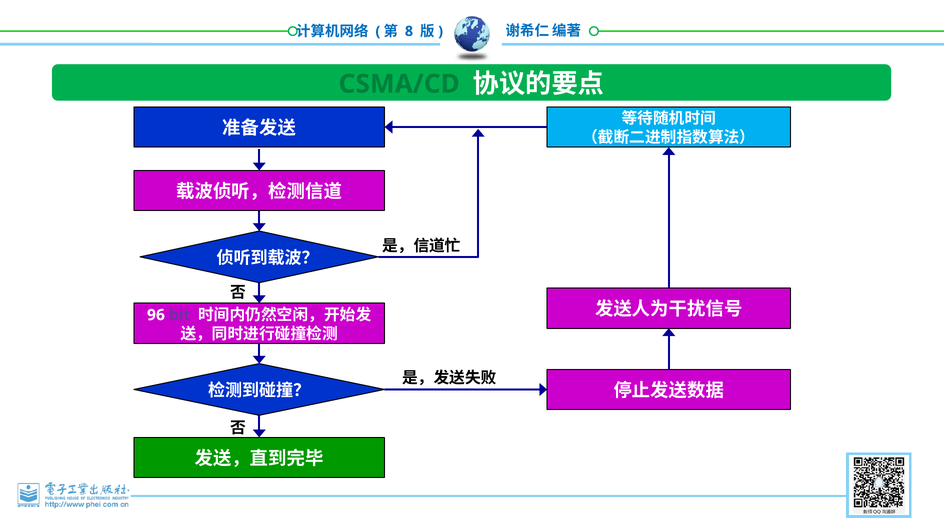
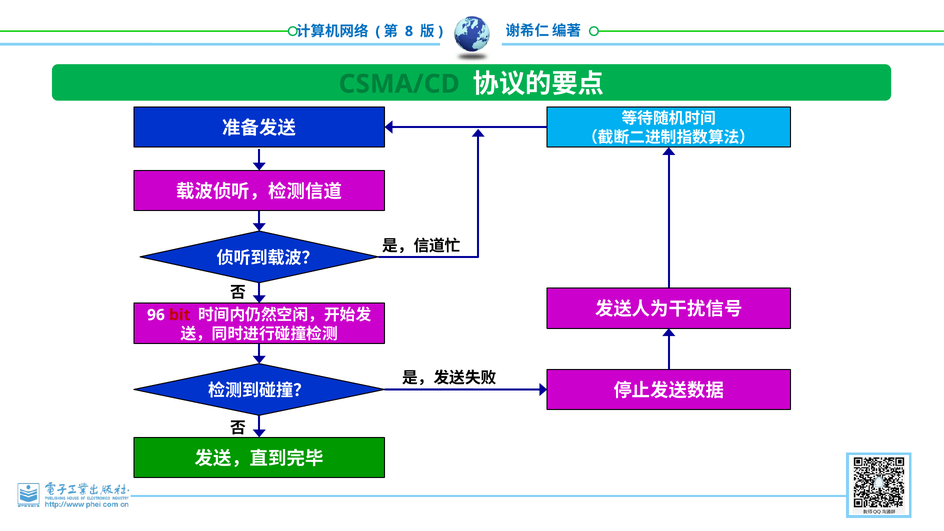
bit colour: purple -> red (180, 315)
